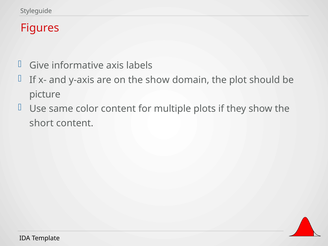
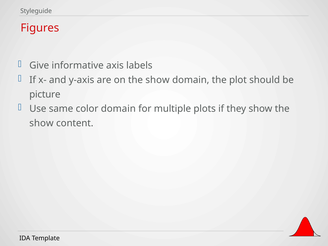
color content: content -> domain (118, 109)
short: short -> show (41, 123)
